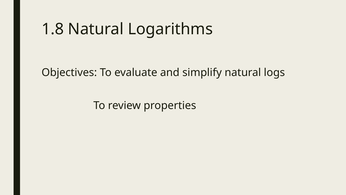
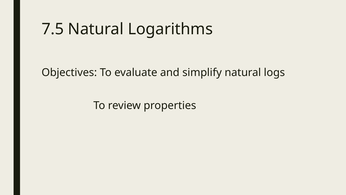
1.8: 1.8 -> 7.5 (53, 29)
